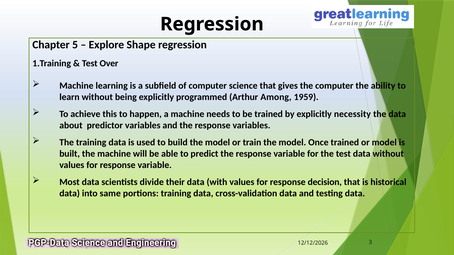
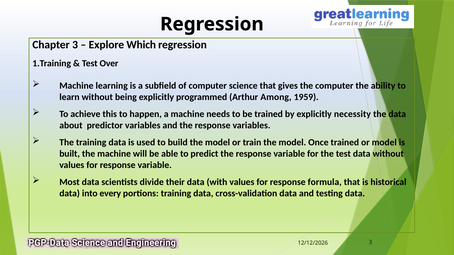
Chapter 5: 5 -> 3 (75, 45)
Shape: Shape -> Which (141, 45)
decision: decision -> formula (325, 182)
same: same -> every (110, 194)
